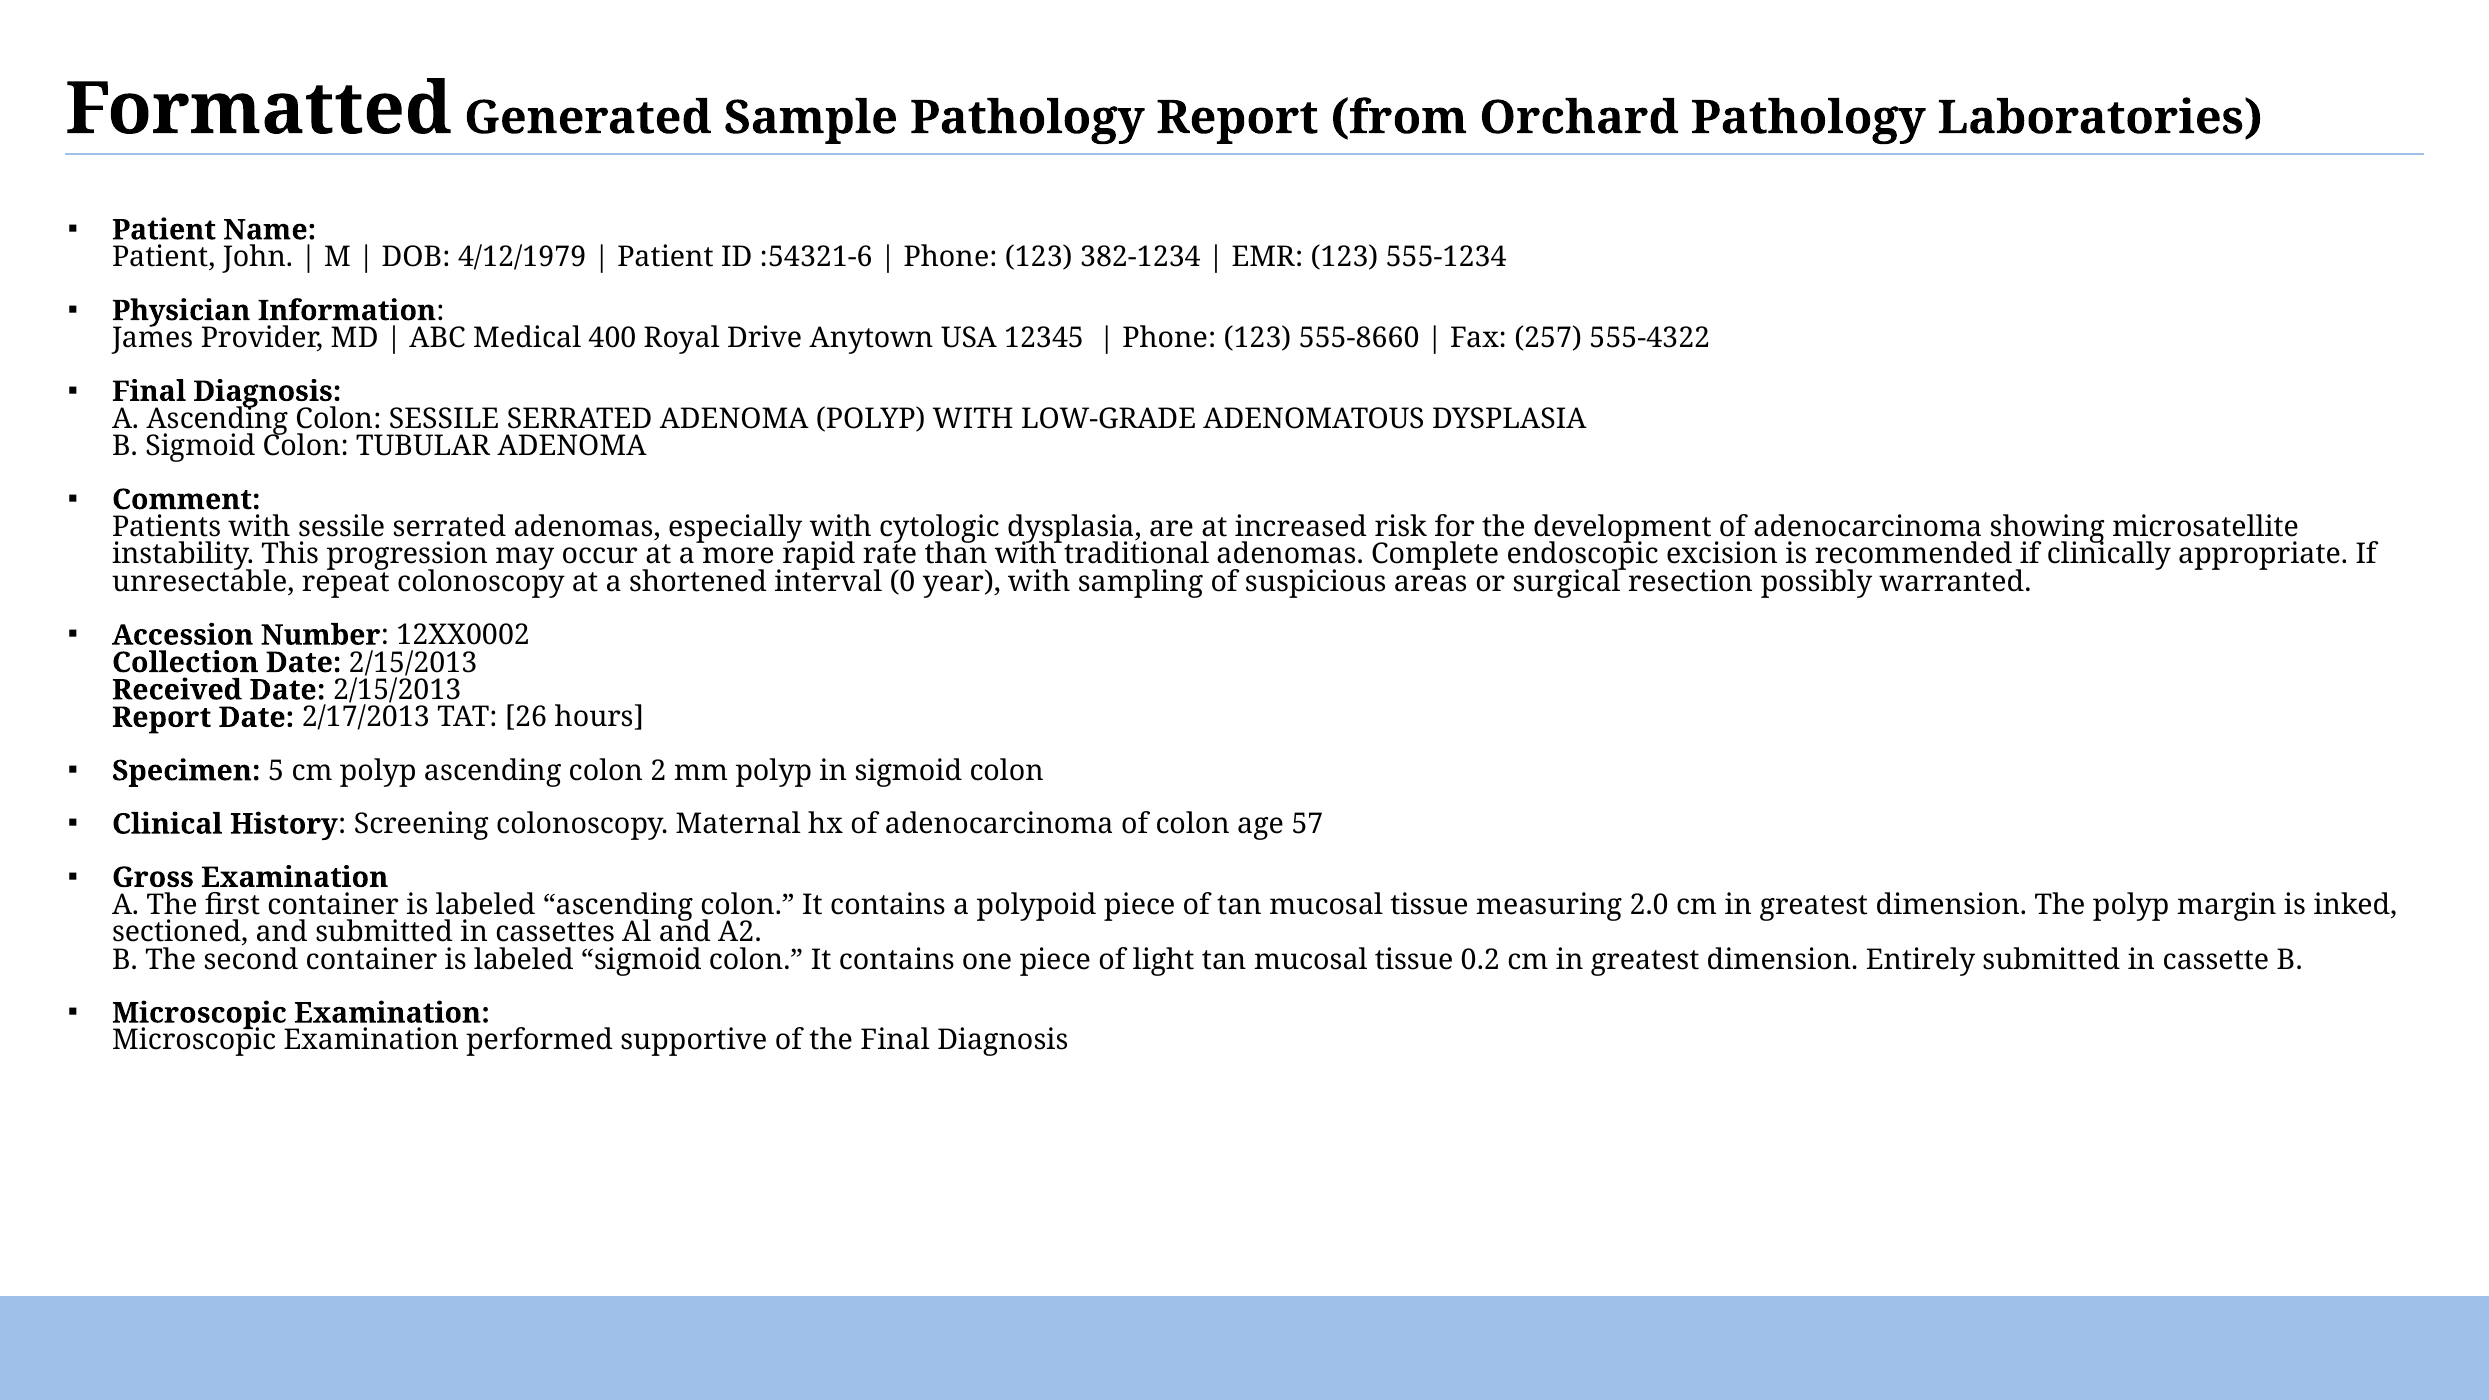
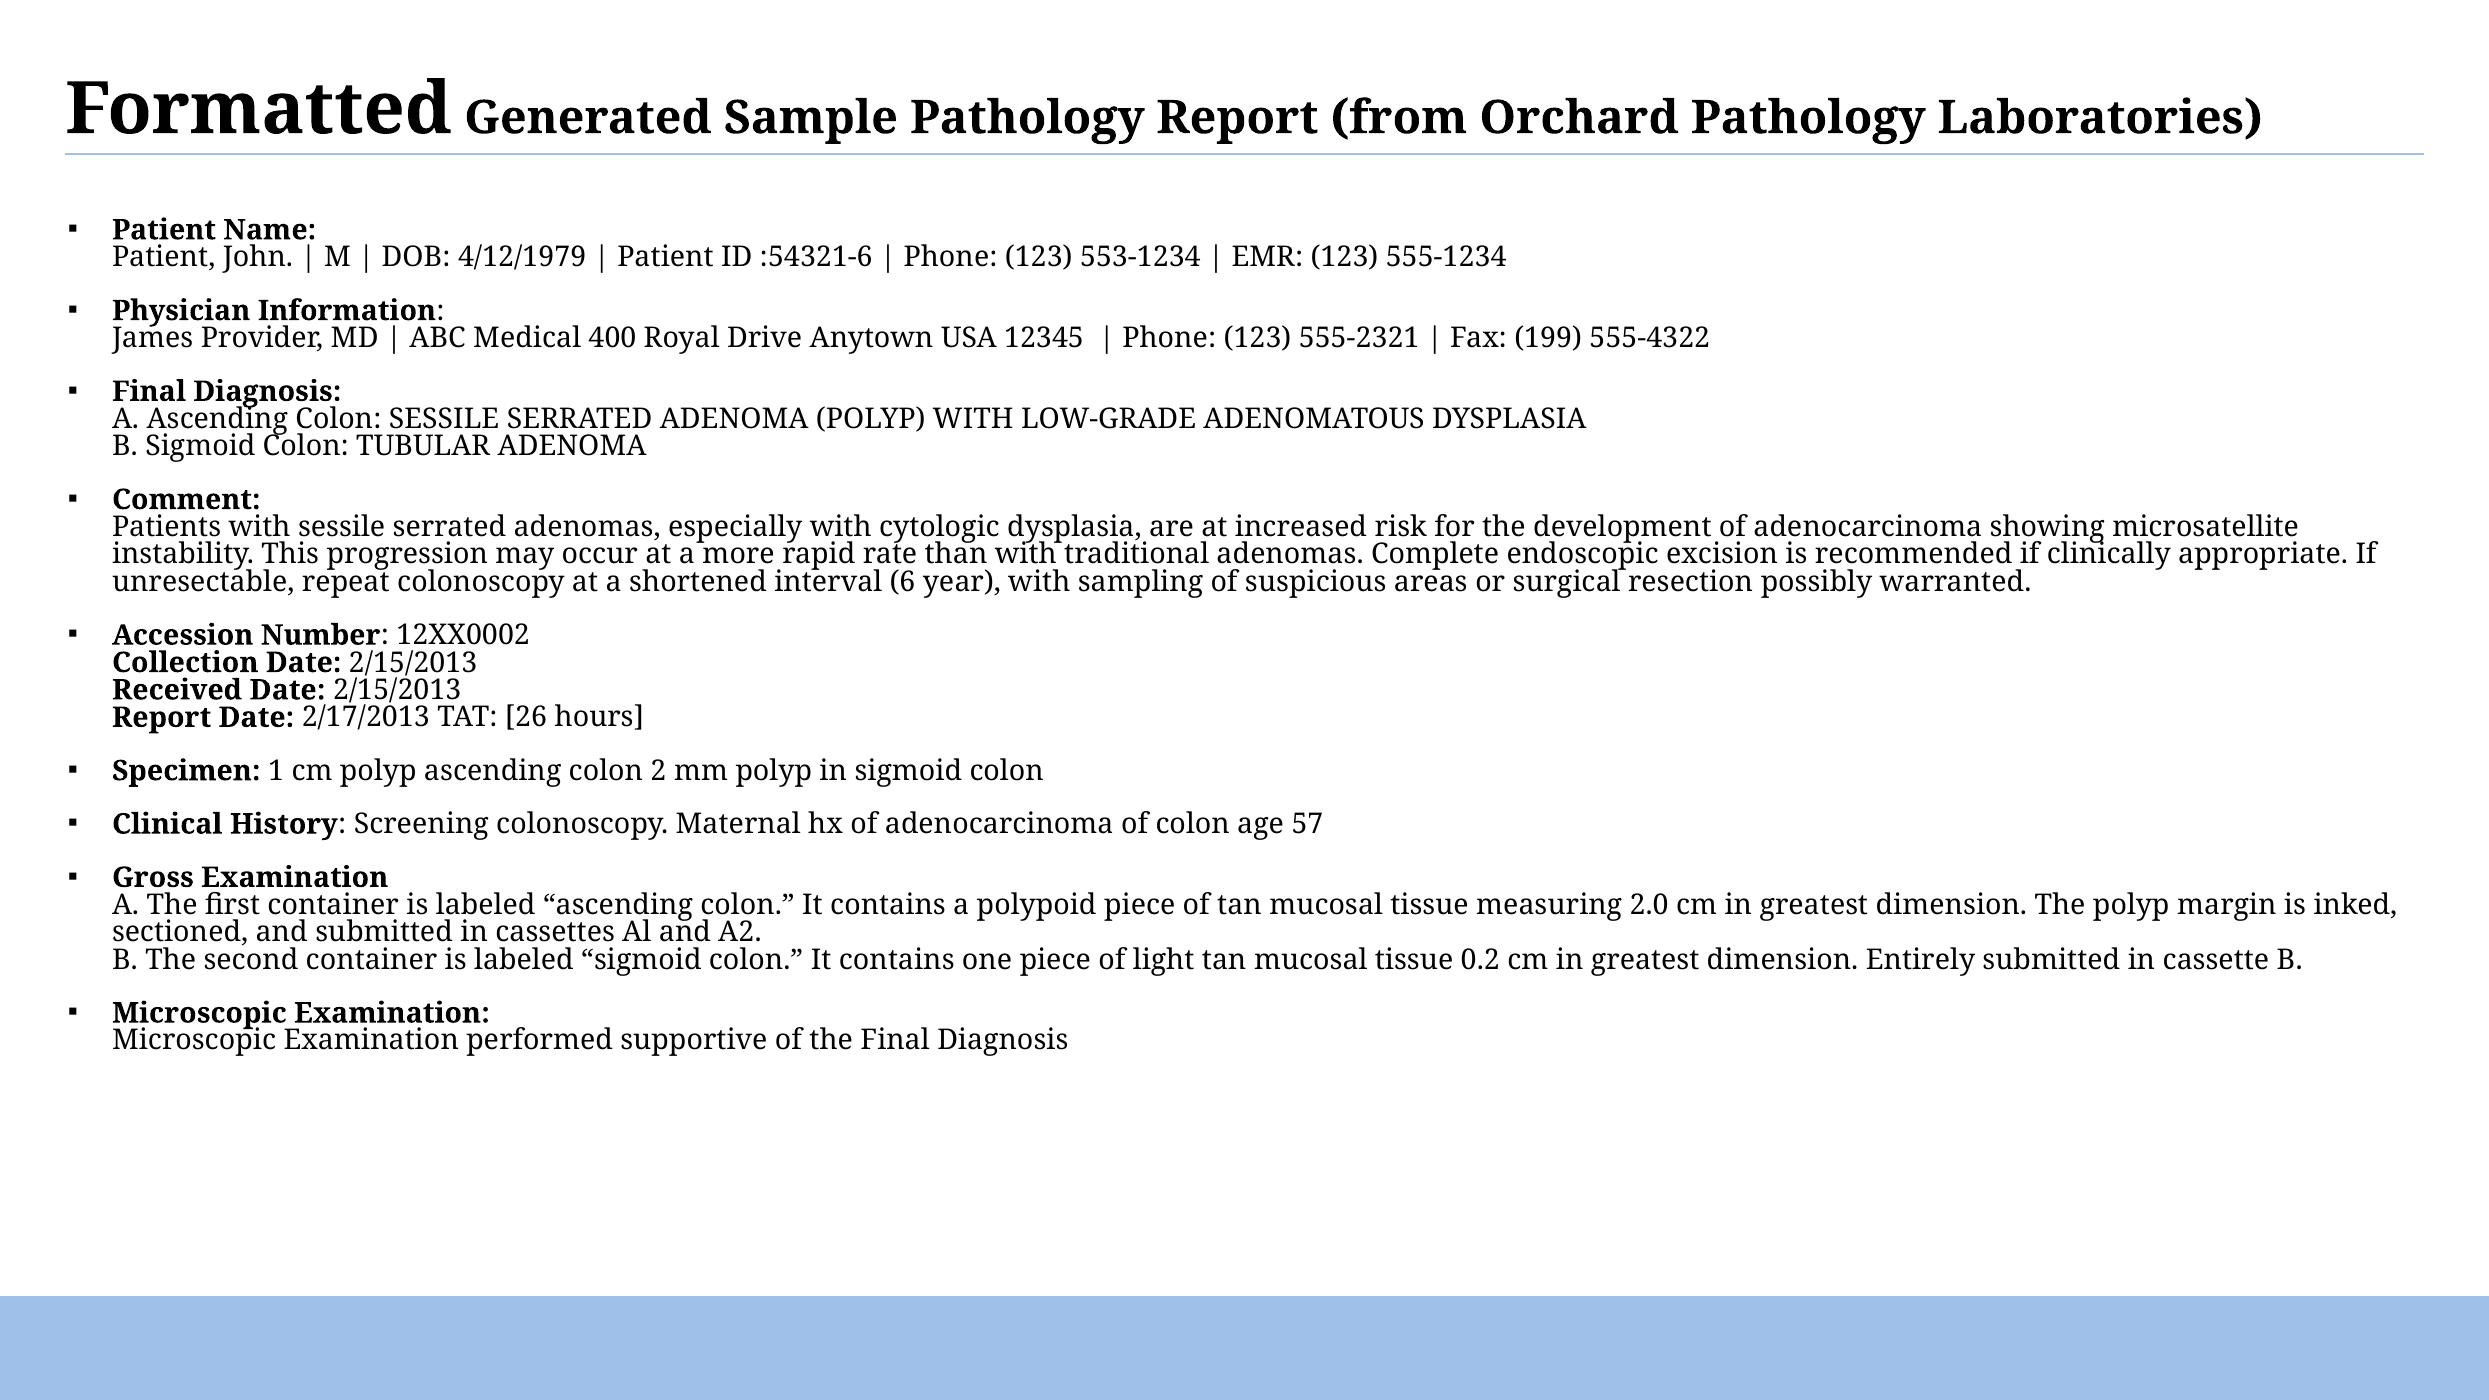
382-1234: 382-1234 -> 553-1234 (1140, 257)
555-8660: 555-8660 -> 555-2321 (1359, 338)
257: 257 -> 199 (1548, 338)
0: 0 -> 6 (902, 582)
5: 5 -> 1 (276, 771)
